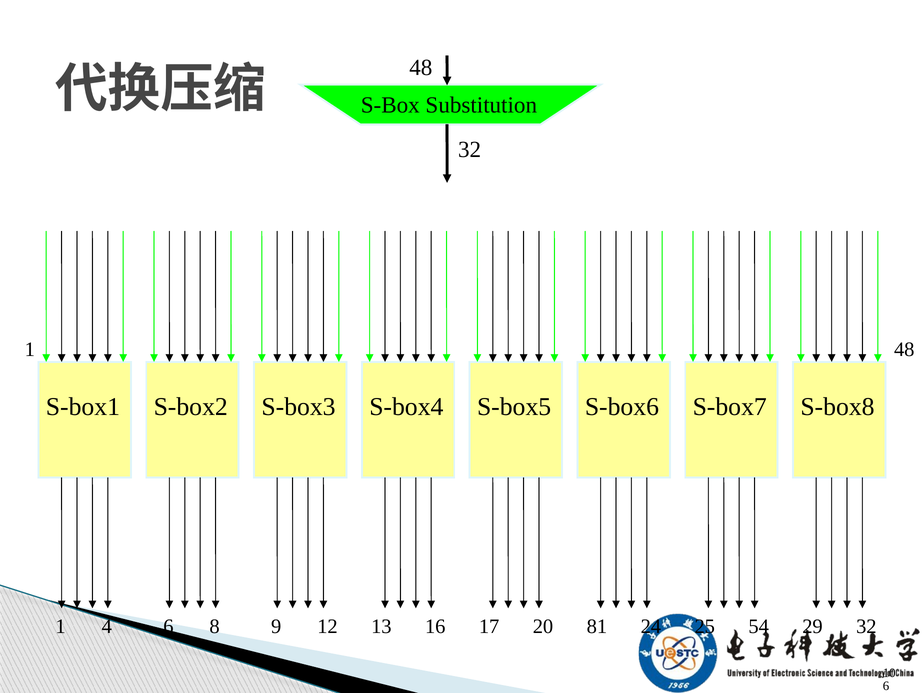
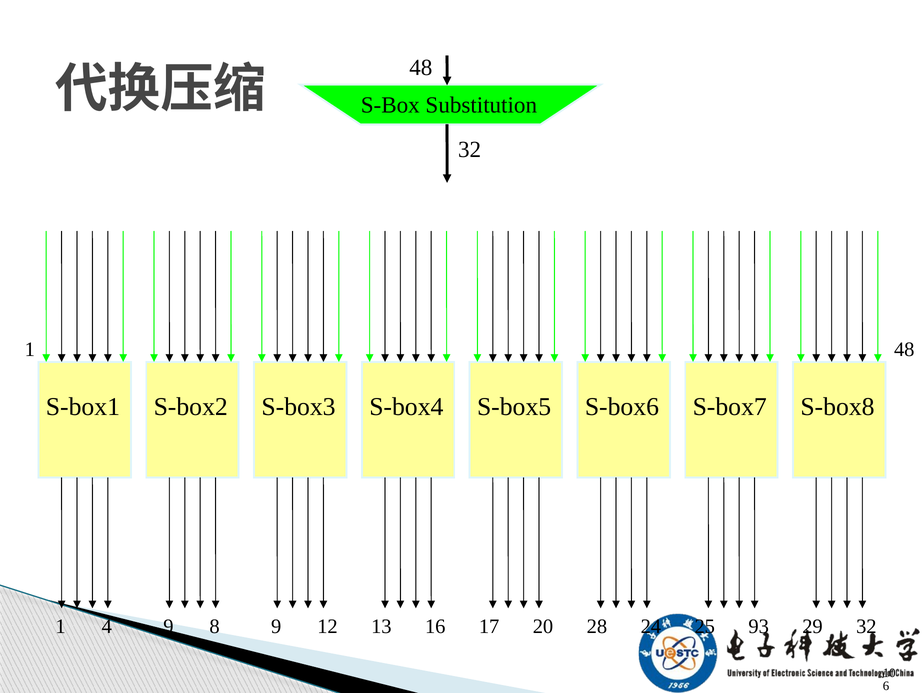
4 6: 6 -> 9 (168, 627)
81: 81 -> 28 (597, 627)
54: 54 -> 93 (759, 627)
